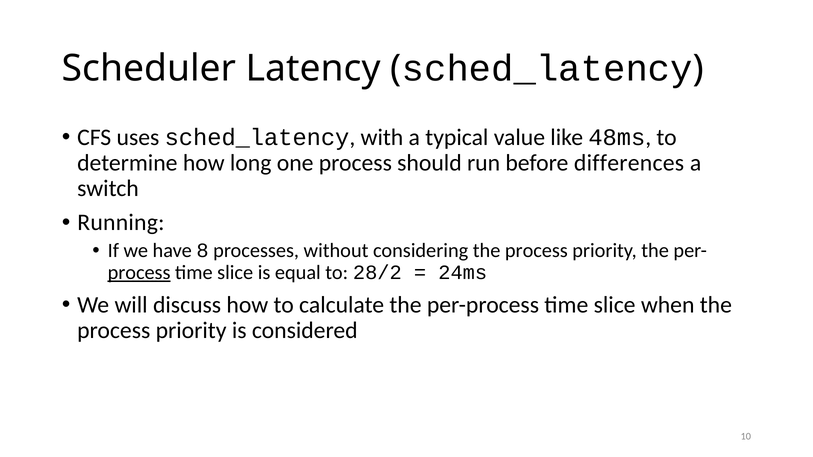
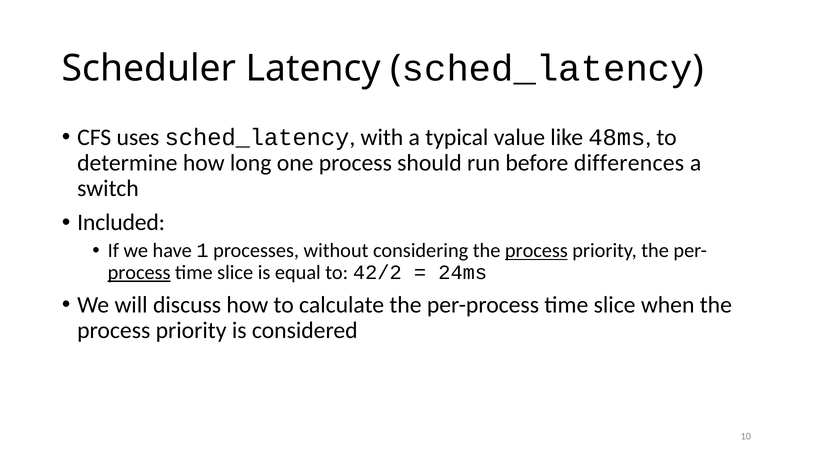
Running: Running -> Included (121, 223)
8: 8 -> 1 (203, 251)
process underline: none -> present (536, 251)
28/2: 28/2 -> 42/2 (377, 273)
